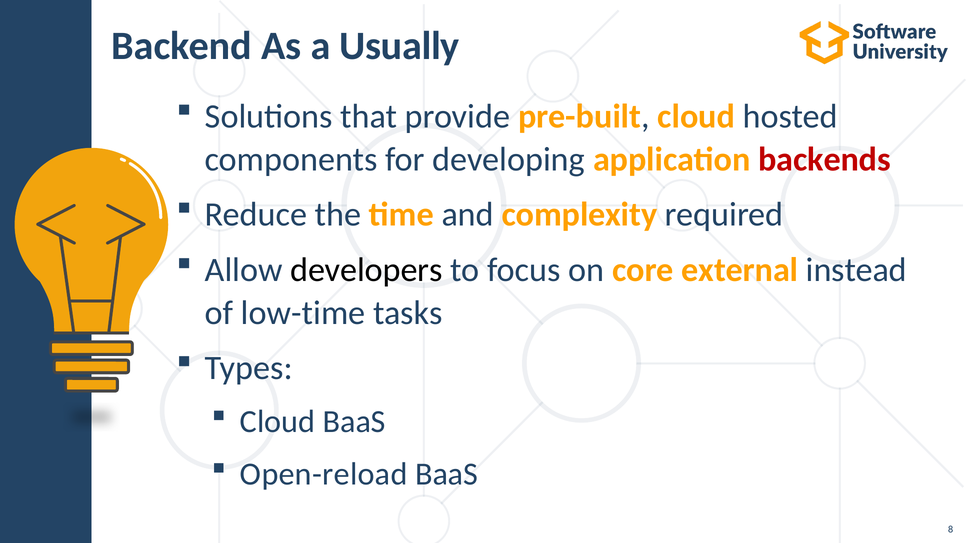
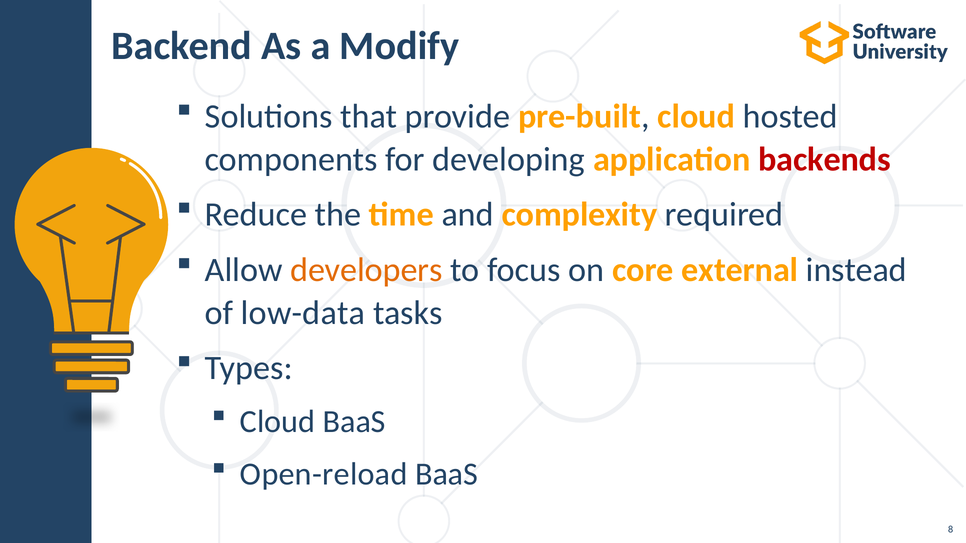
Usually: Usually -> Modify (399, 46)
developers colour: black -> orange (366, 270)
low-time: low-time -> low-data (303, 313)
